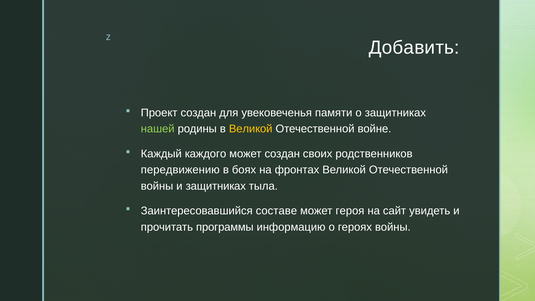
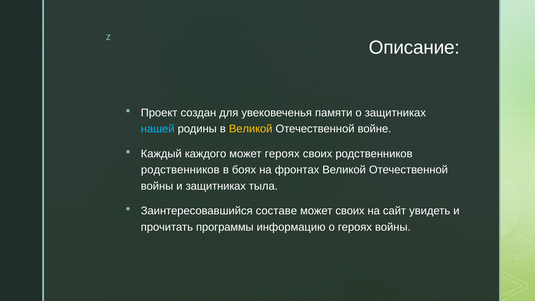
Добавить: Добавить -> Описание (414, 48)
нашей colour: light green -> light blue (158, 129)
может создан: создан -> героях (282, 154)
передвижению: передвижению -> родственников (180, 170)
может героя: героя -> своих (350, 211)
